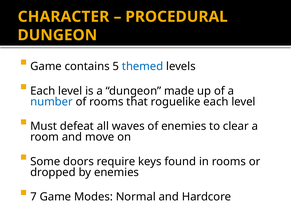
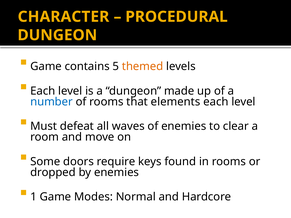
themed colour: blue -> orange (143, 67)
roguelike: roguelike -> elements (176, 102)
7: 7 -> 1 (33, 197)
